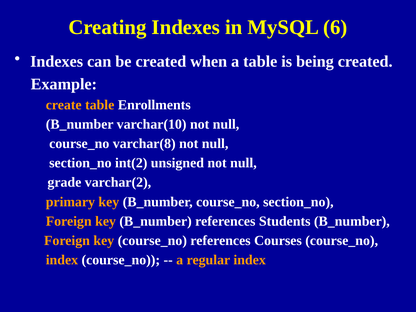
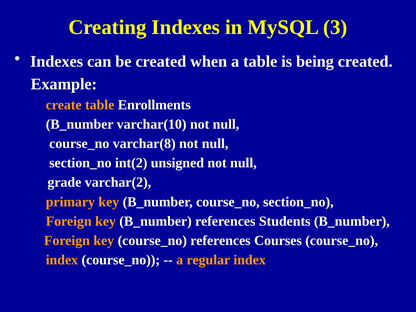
6: 6 -> 3 (335, 27)
